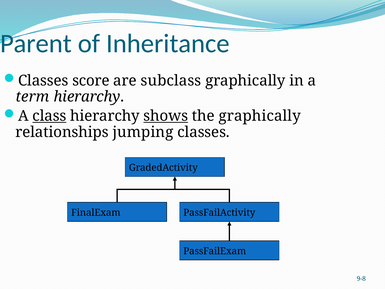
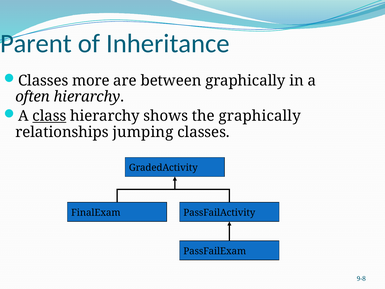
score: score -> more (91, 80)
subclass: subclass -> between (171, 80)
term: term -> often (33, 97)
shows underline: present -> none (166, 116)
